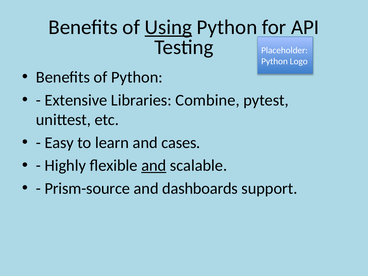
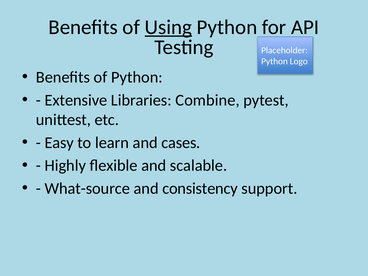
and underline: present -> none (154, 166)
Prism-source: Prism-source -> What-source (87, 188)
dashboards: dashboards -> consistency (200, 188)
